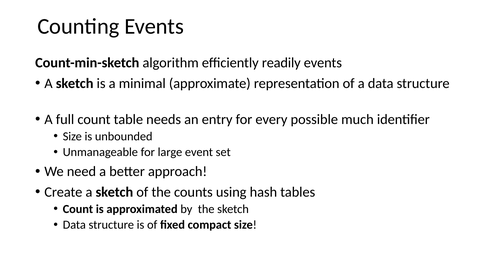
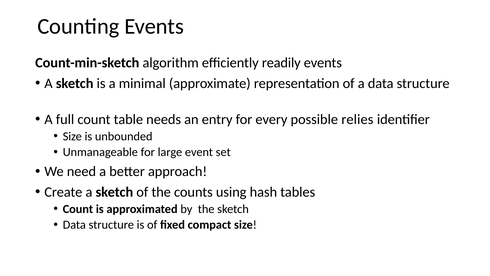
much: much -> relies (357, 119)
